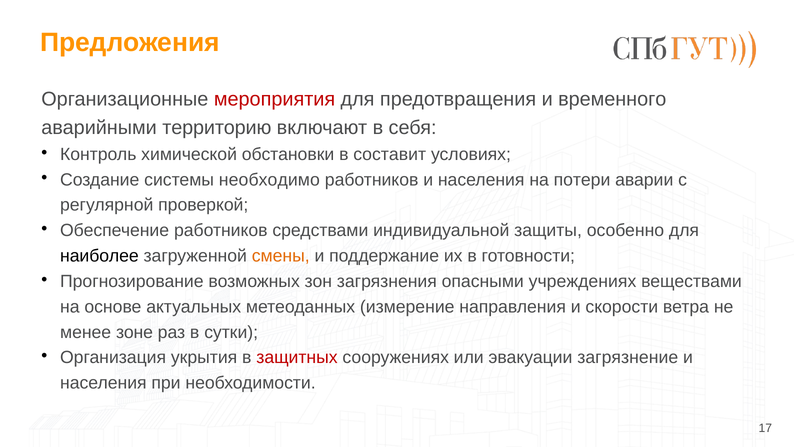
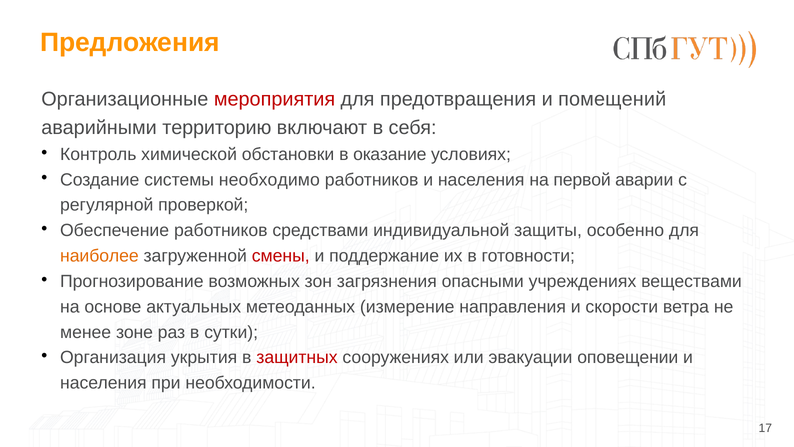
временного: временного -> помещений (612, 99)
составит: составит -> оказание (390, 154)
потери: потери -> первой (582, 180)
наиболее colour: black -> orange (99, 256)
смены colour: orange -> red (281, 256)
загрязнение: загрязнение -> оповещении (628, 357)
